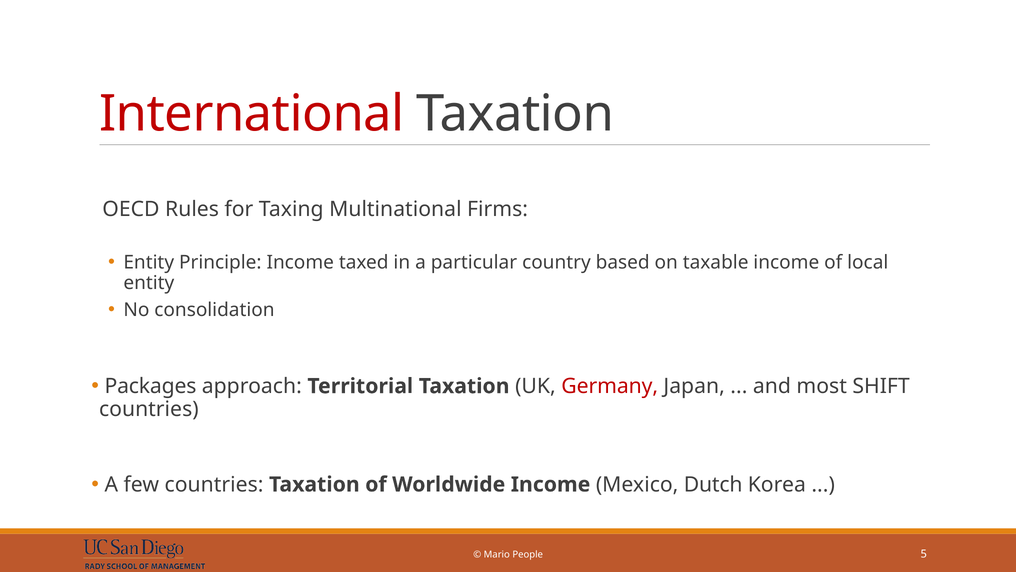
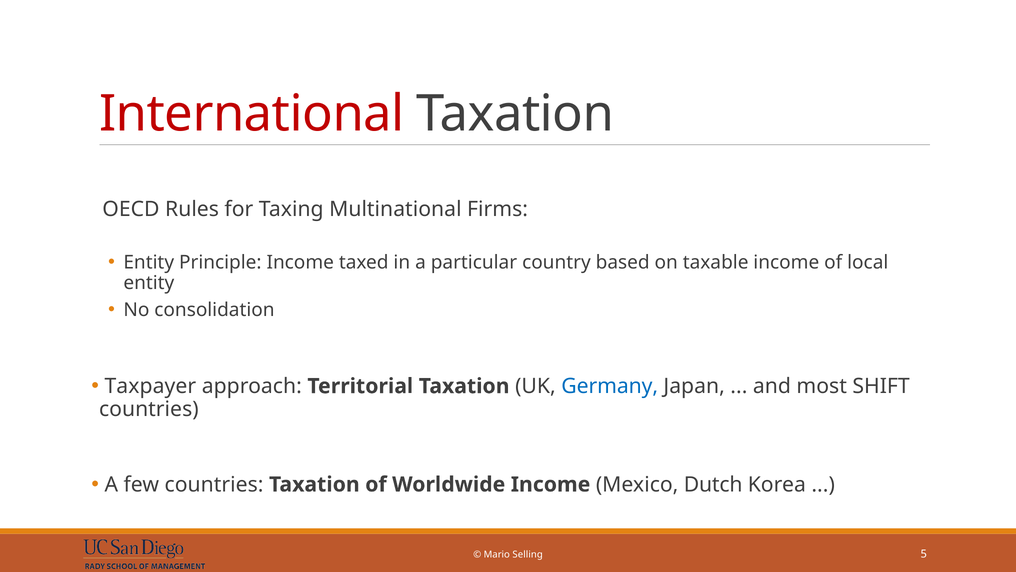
Packages: Packages -> Taxpayer (150, 386)
Germany colour: red -> blue (610, 386)
People: People -> Selling (528, 554)
